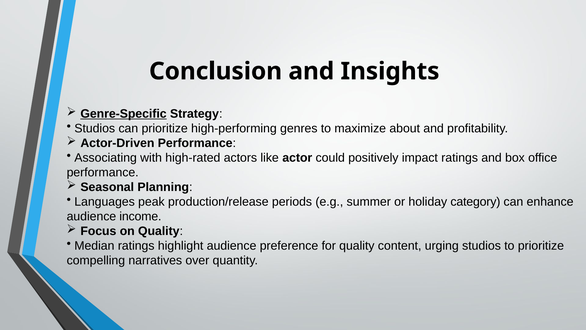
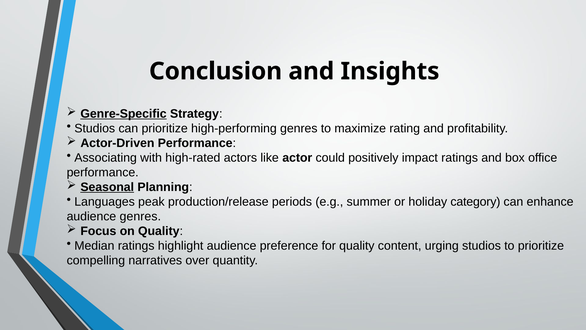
about: about -> rating (405, 128)
Seasonal underline: none -> present (107, 187)
audience income: income -> genres (140, 216)
